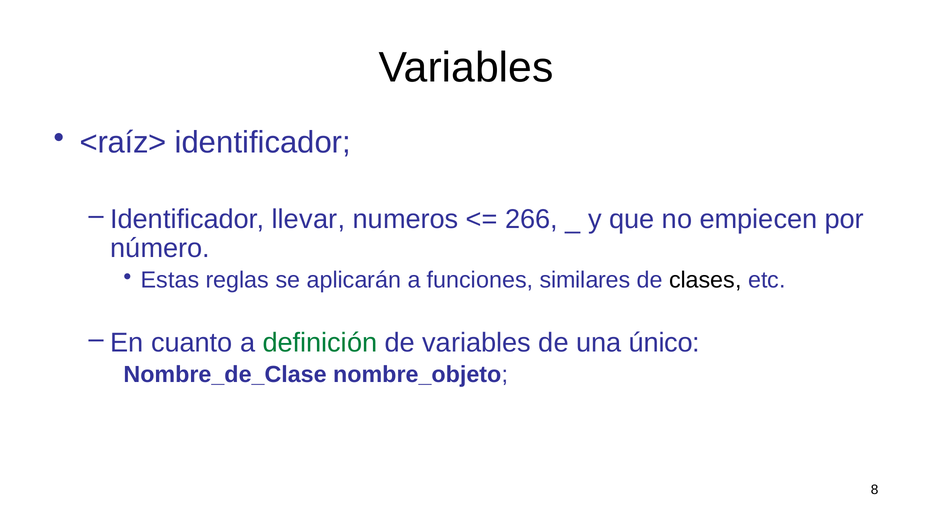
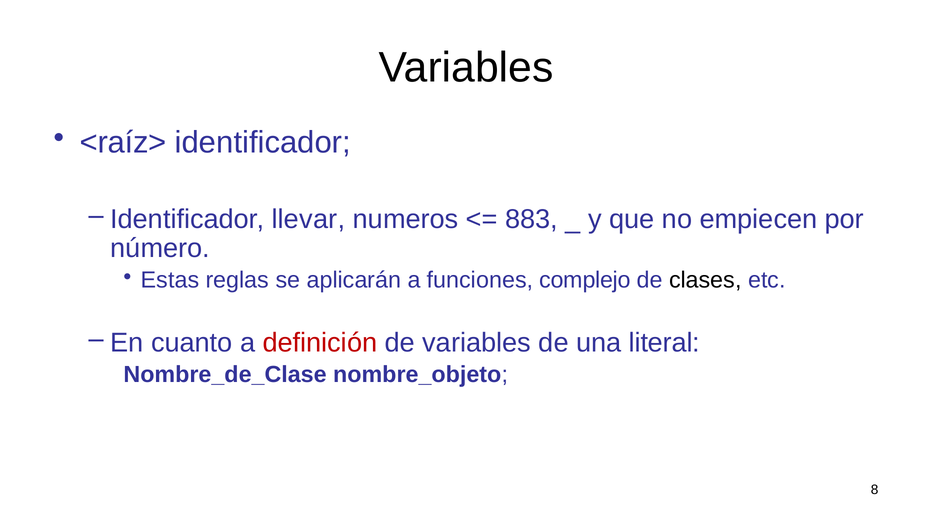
266: 266 -> 883 (532, 219)
similares: similares -> complejo (585, 280)
definición colour: green -> red (320, 343)
único: único -> literal (664, 343)
